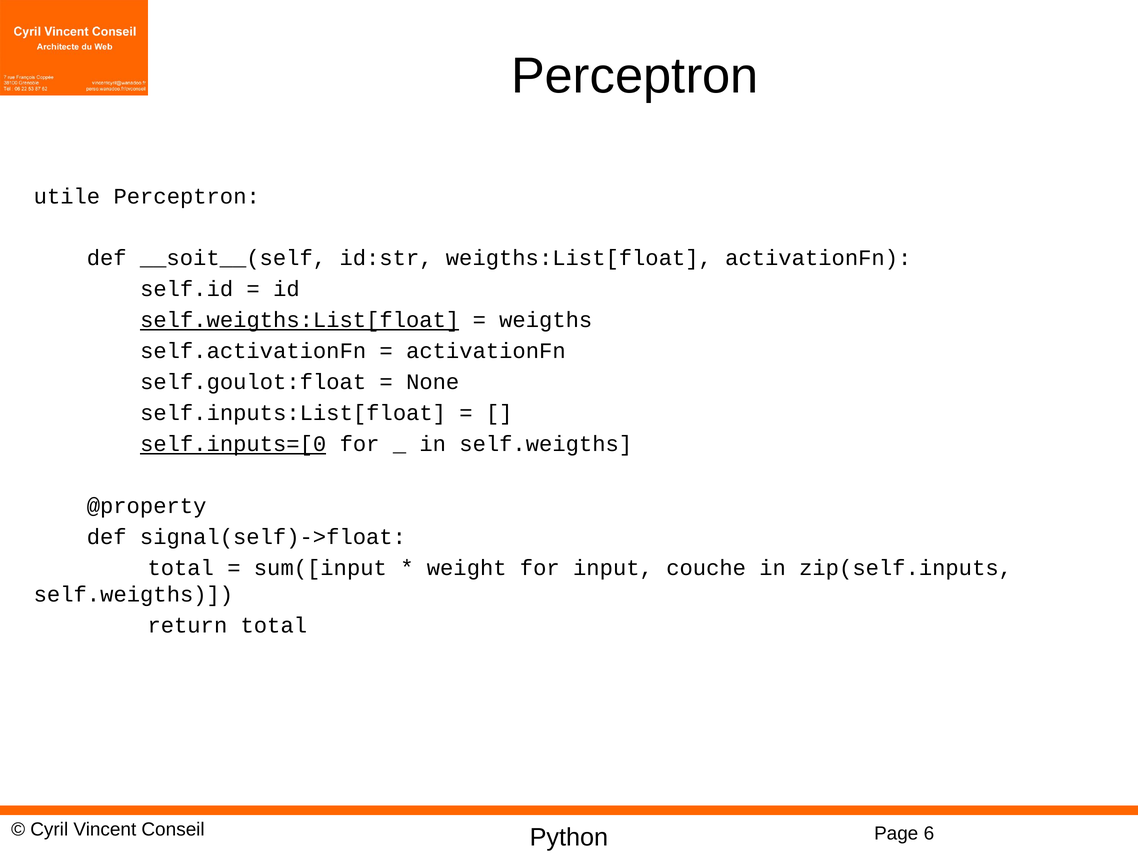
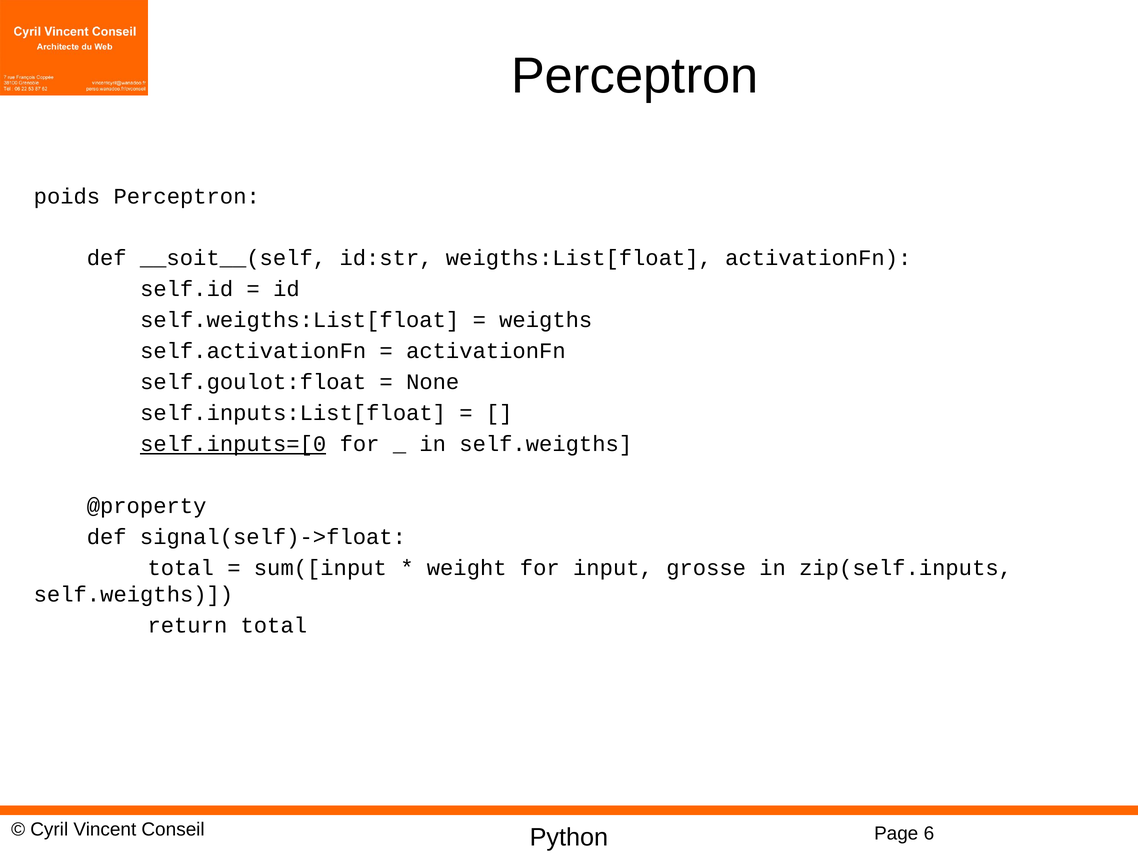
utile: utile -> poids (67, 196)
self.weigths:List[float underline: present -> none (300, 320)
couche: couche -> grosse (706, 568)
